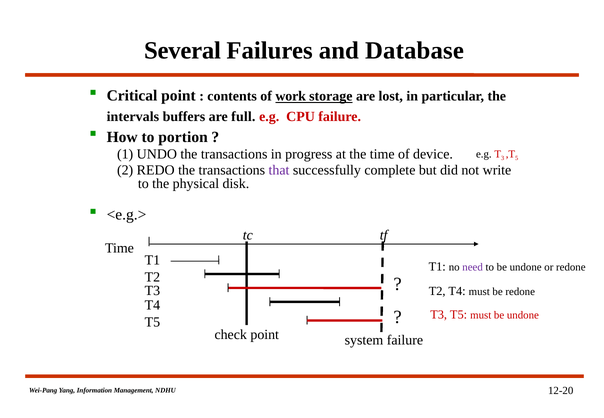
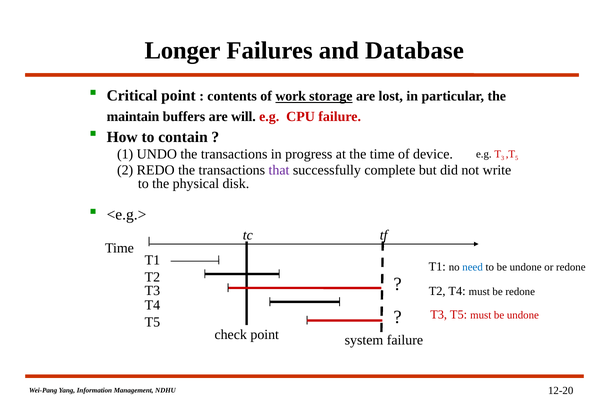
Several: Several -> Longer (182, 50)
intervals: intervals -> maintain (133, 117)
full: full -> will (243, 117)
portion: portion -> contain (183, 137)
need colour: purple -> blue (473, 267)
